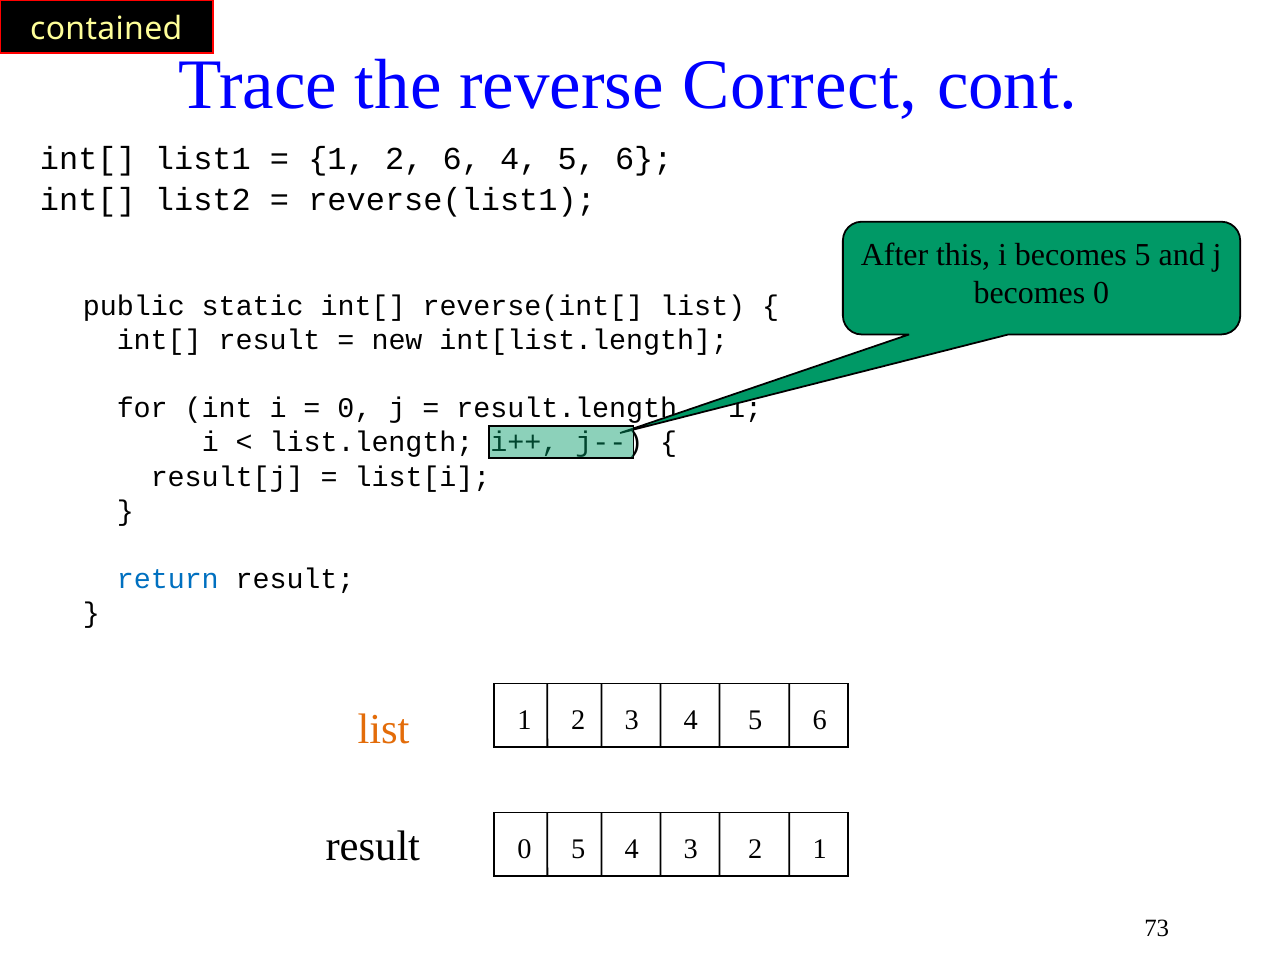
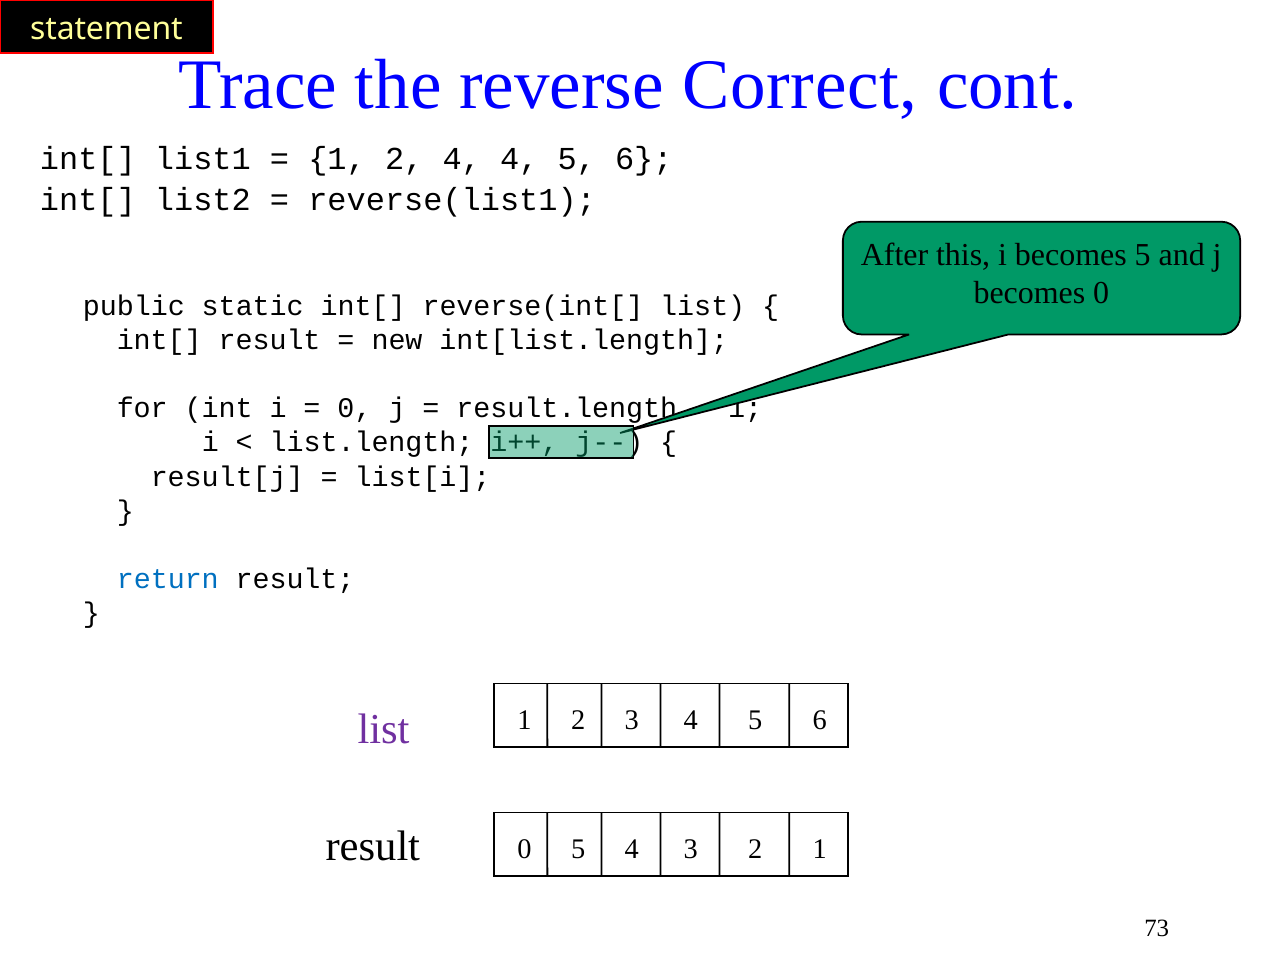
contained: contained -> statement (106, 29)
2 6: 6 -> 4 (462, 159)
list colour: orange -> purple (384, 729)
